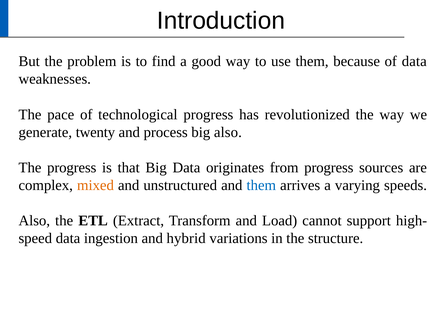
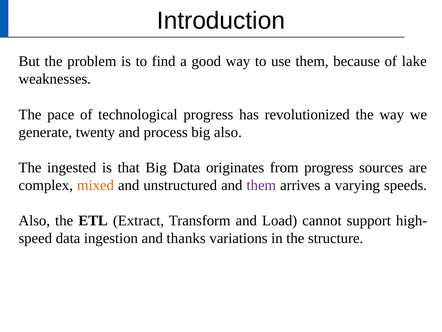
of data: data -> lake (414, 61)
The progress: progress -> ingested (72, 167)
them colour: blue -> purple (261, 185)
hybrid: hybrid -> thanks (186, 238)
